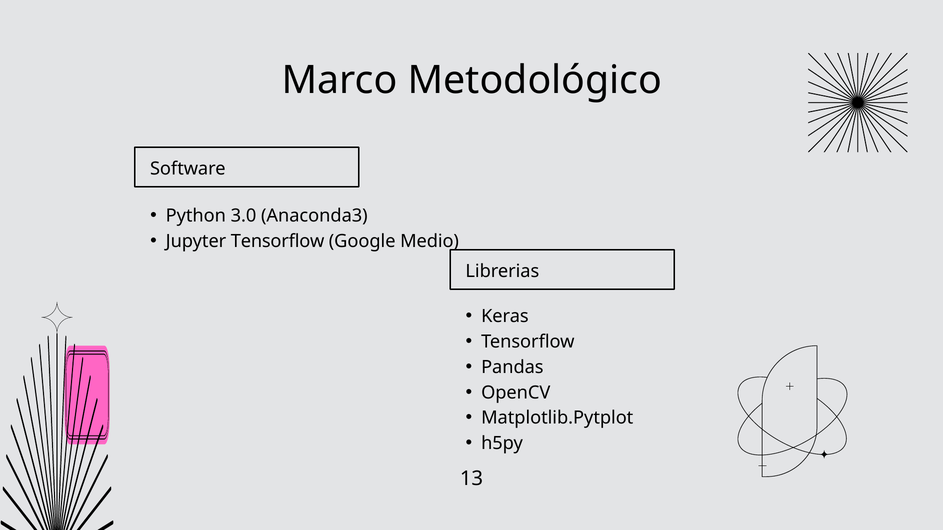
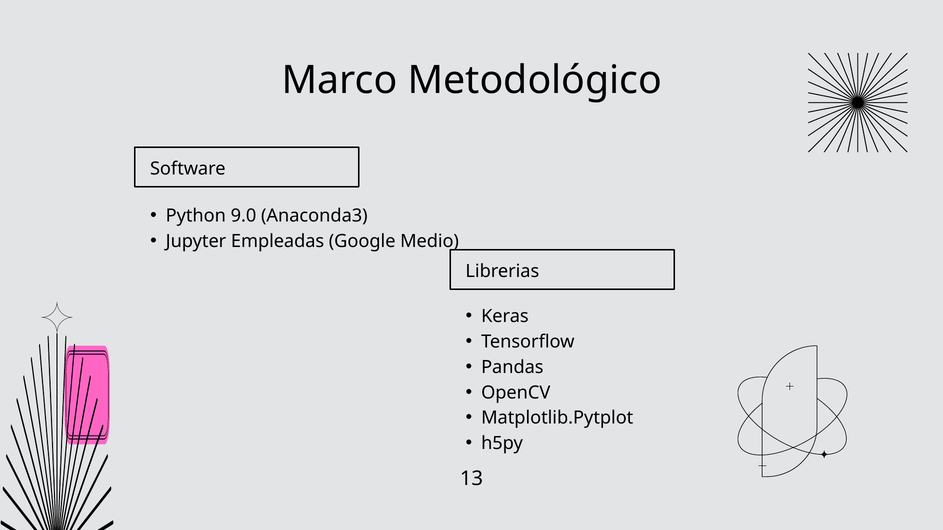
3.0: 3.0 -> 9.0 (244, 216)
Jupyter Tensorflow: Tensorflow -> Empleadas (278, 241)
